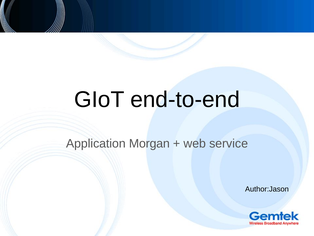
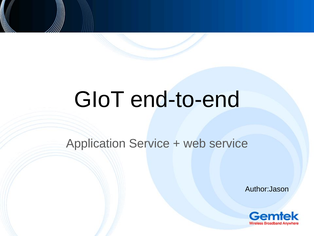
Application Morgan: Morgan -> Service (149, 143)
